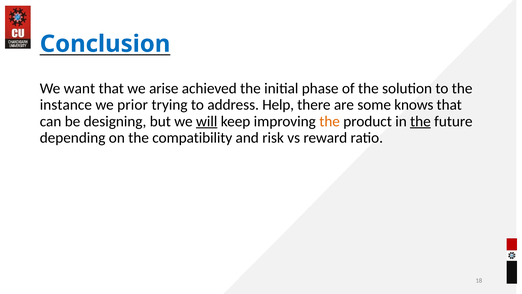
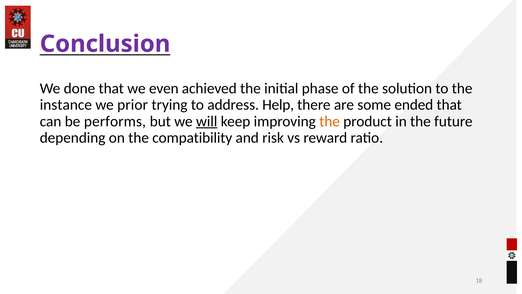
Conclusion colour: blue -> purple (105, 44)
want: want -> done (79, 88)
arise: arise -> even (164, 88)
knows: knows -> ended (414, 105)
designing: designing -> performs (115, 121)
the underline: present -> none (420, 121)
